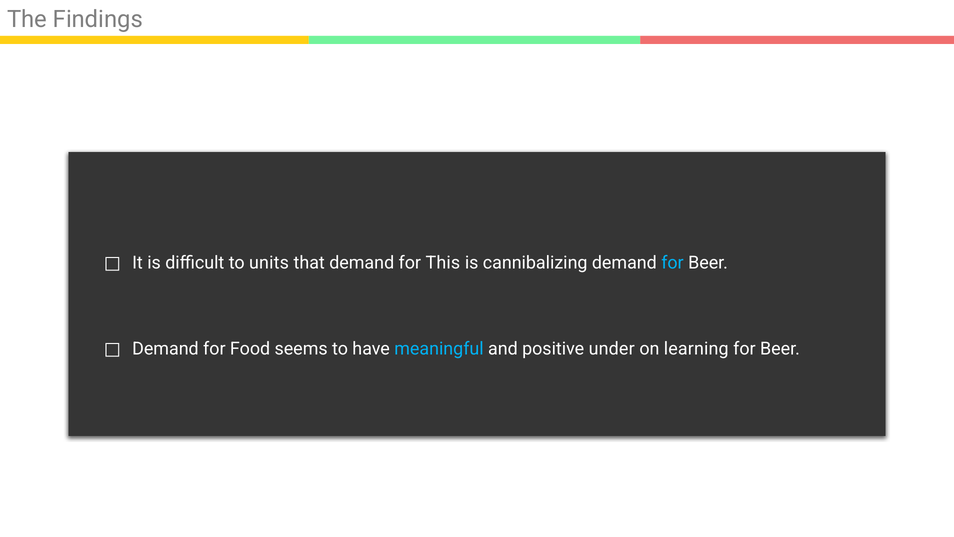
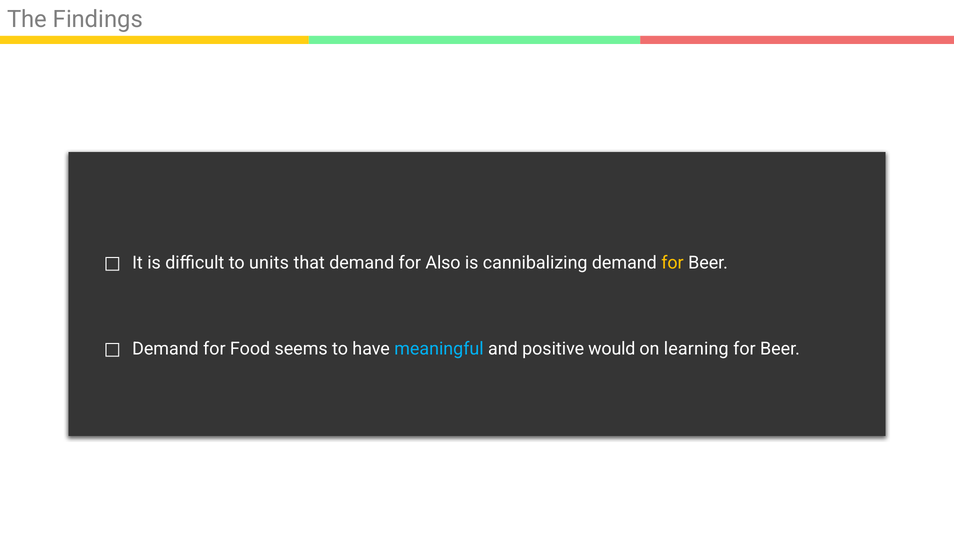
This: This -> Also (443, 263)
for colour: light blue -> yellow (672, 263)
under: under -> would (612, 349)
